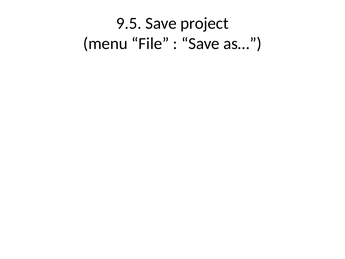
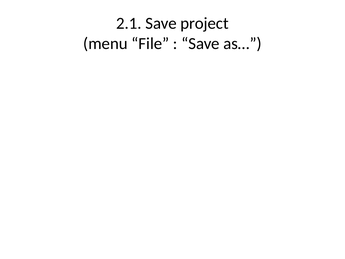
9.5: 9.5 -> 2.1 (129, 23)
